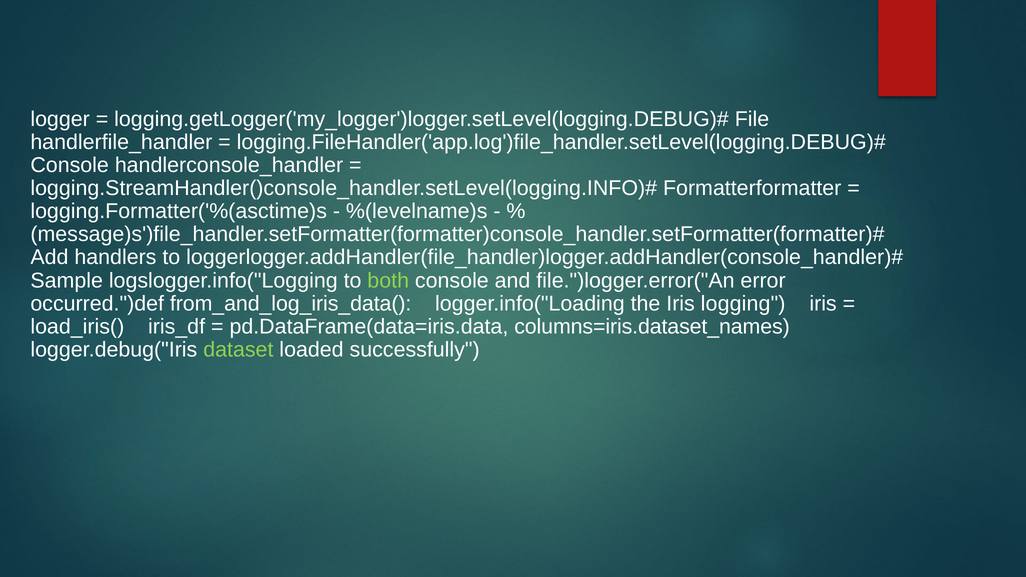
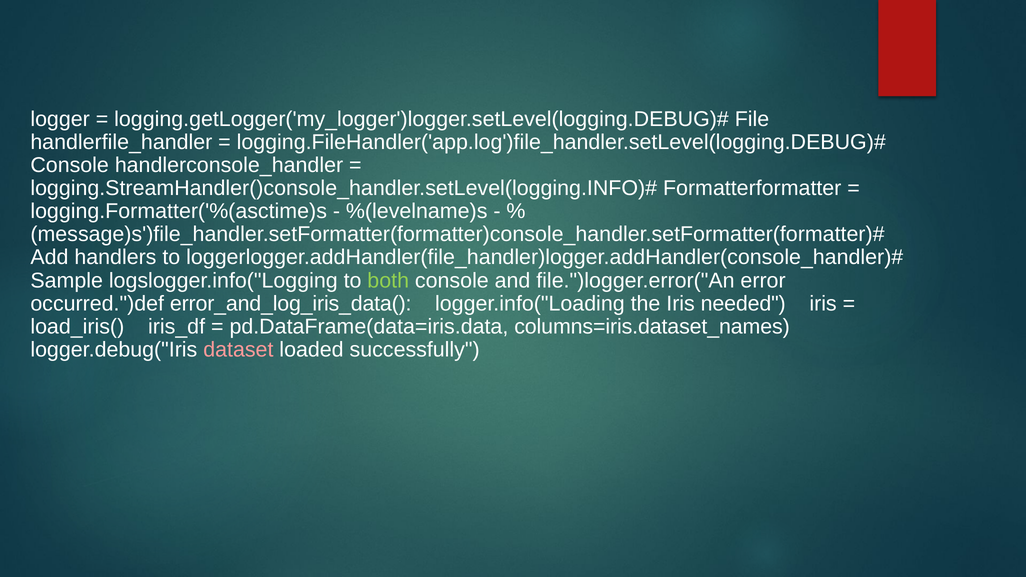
from_and_log_iris_data(: from_and_log_iris_data( -> error_and_log_iris_data( (291, 304)
logging: logging -> needed (743, 304)
dataset colour: light green -> pink (238, 350)
